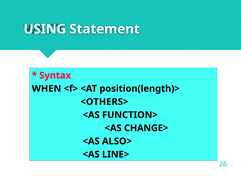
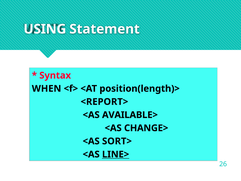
<OTHERS>: <OTHERS> -> <REPORT> (104, 102)
FUNCTION>: FUNCTION> -> AVAILABLE> (130, 115)
ALSO>: ALSO> -> SORT> (117, 141)
LINE> underline: none -> present (116, 154)
